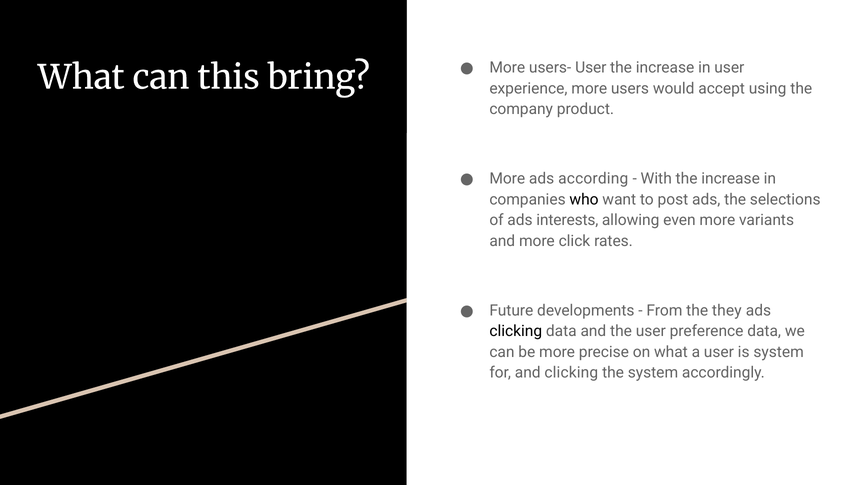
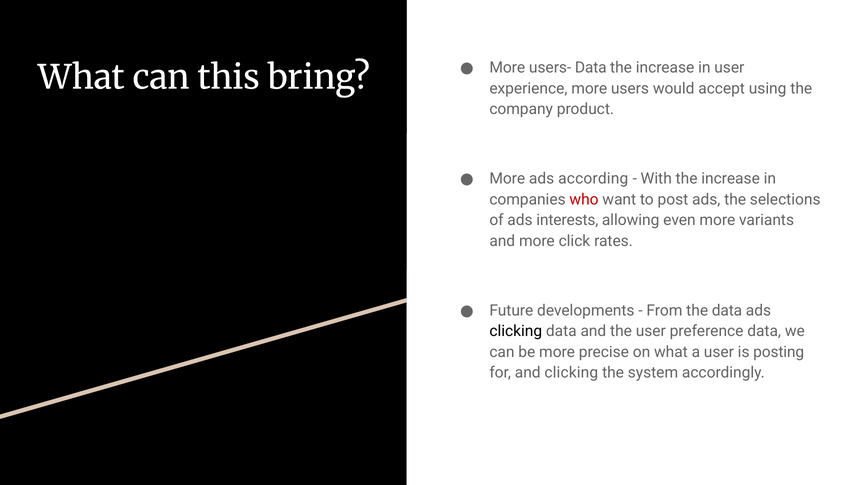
users- User: User -> Data (591, 68)
who colour: black -> red (584, 199)
the they: they -> data (727, 310)
is system: system -> posting (779, 352)
